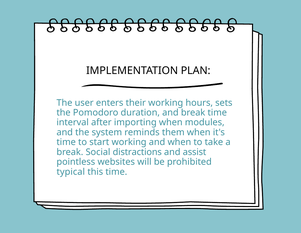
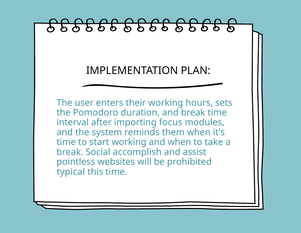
importing when: when -> focus (171, 122)
distractions: distractions -> accomplish (137, 152)
